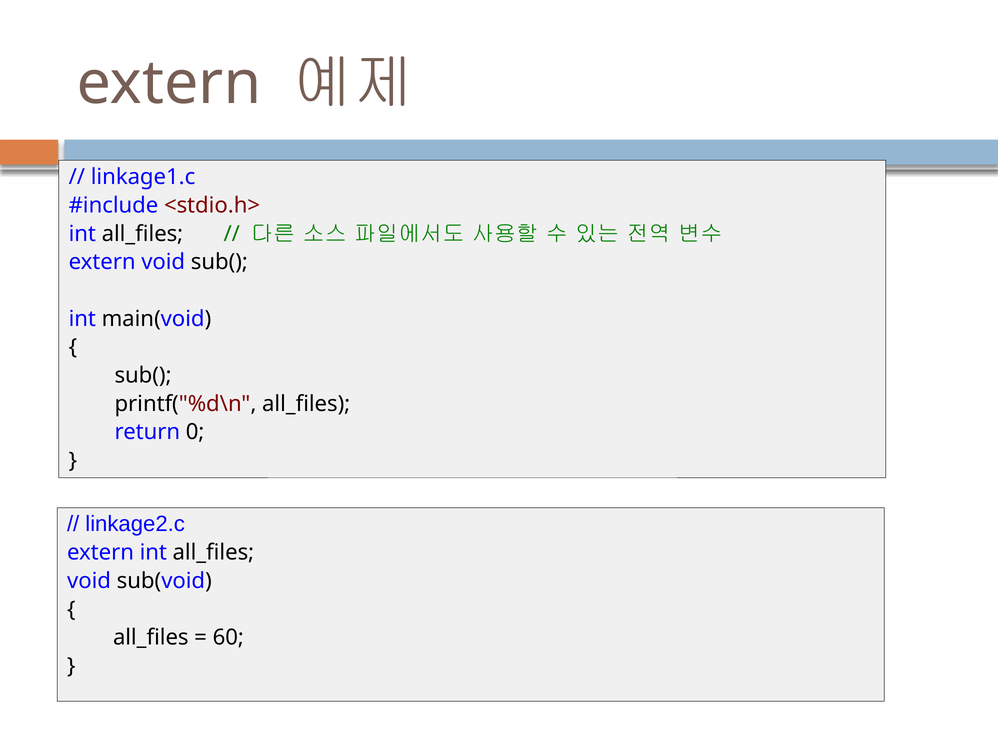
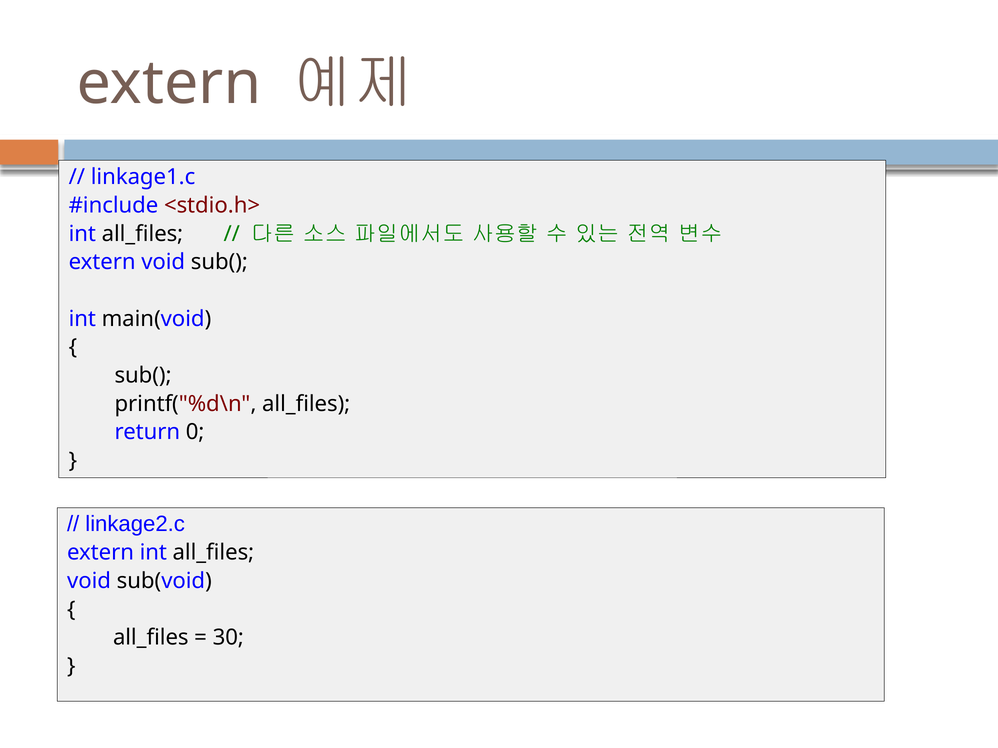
60: 60 -> 30 (228, 638)
